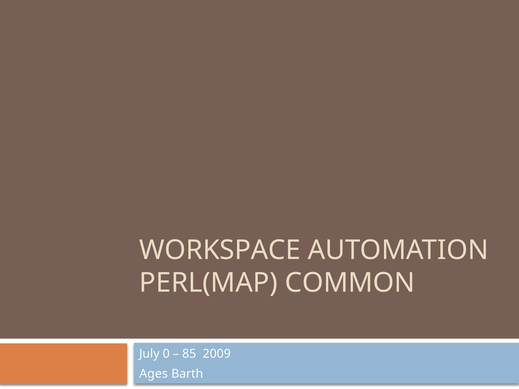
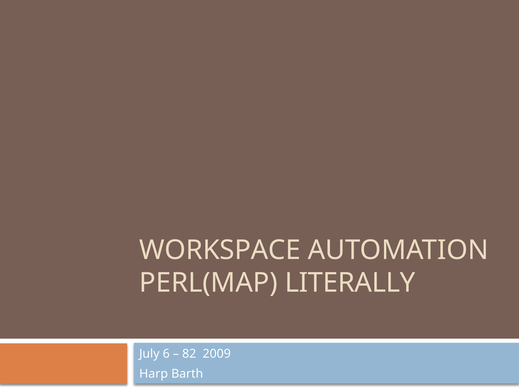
COMMON: COMMON -> LITERALLY (350, 283)
0: 0 -> 6 (166, 354)
85: 85 -> 82 (189, 354)
Ages: Ages -> Harp (154, 374)
